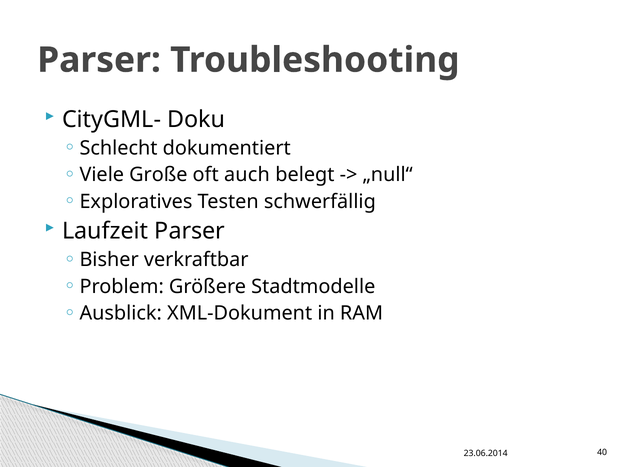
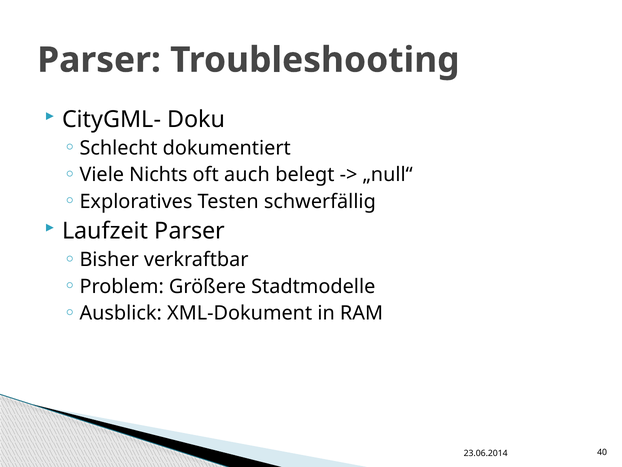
Große: Große -> Nichts (158, 175)
